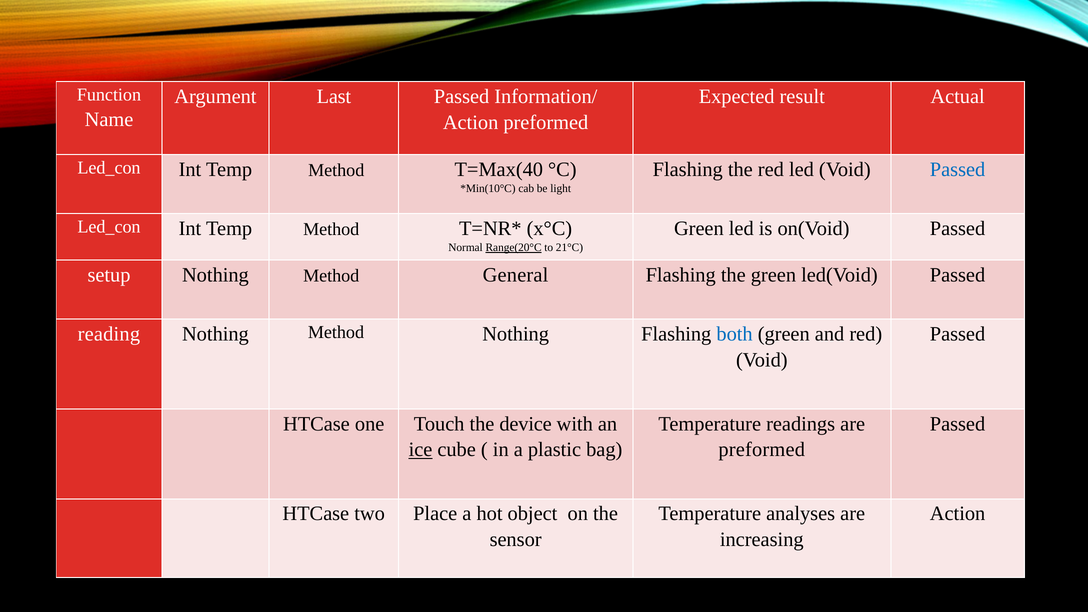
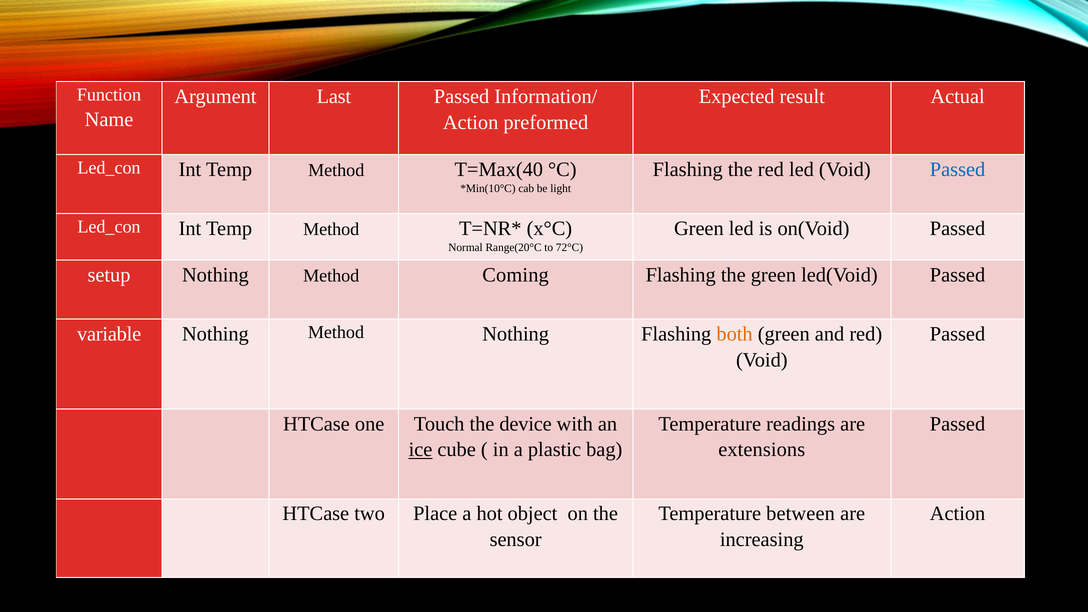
Range(20°C underline: present -> none (514, 248)
21°C: 21°C -> 72°C (569, 248)
General: General -> Coming (516, 275)
reading: reading -> variable (109, 334)
both colour: blue -> orange (735, 334)
preformed: preformed -> extensions (762, 450)
analyses: analyses -> between (801, 514)
